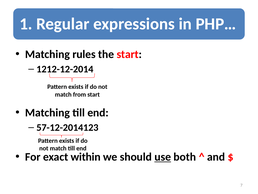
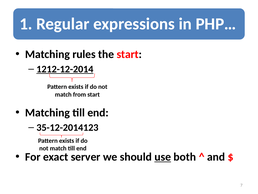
1212-12-2014 underline: none -> present (65, 69)
57-12-2014123: 57-12-2014123 -> 35-12-2014123 (67, 127)
within: within -> server (86, 157)
